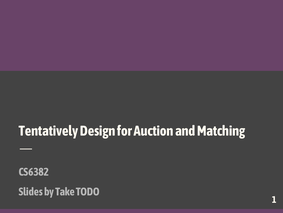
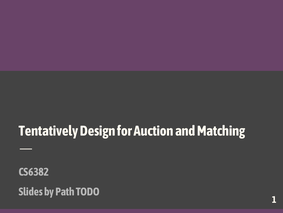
Take: Take -> Path (65, 191)
